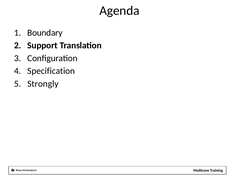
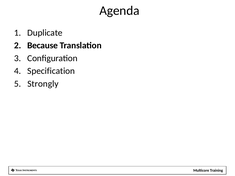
Boundary: Boundary -> Duplicate (45, 33)
Support: Support -> Because (43, 46)
